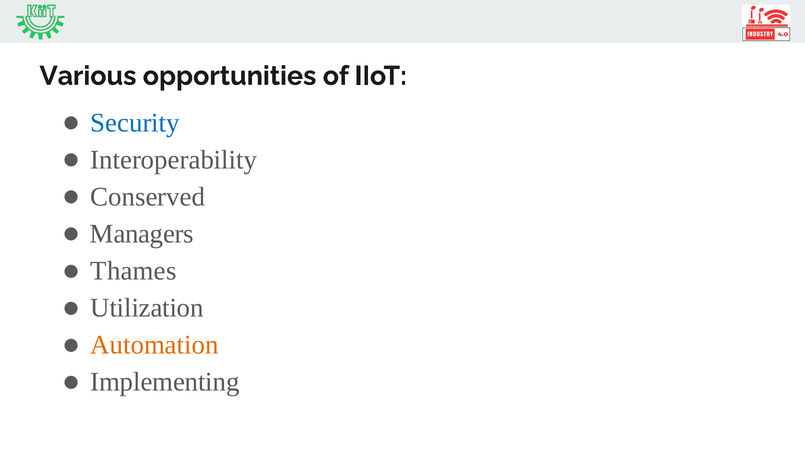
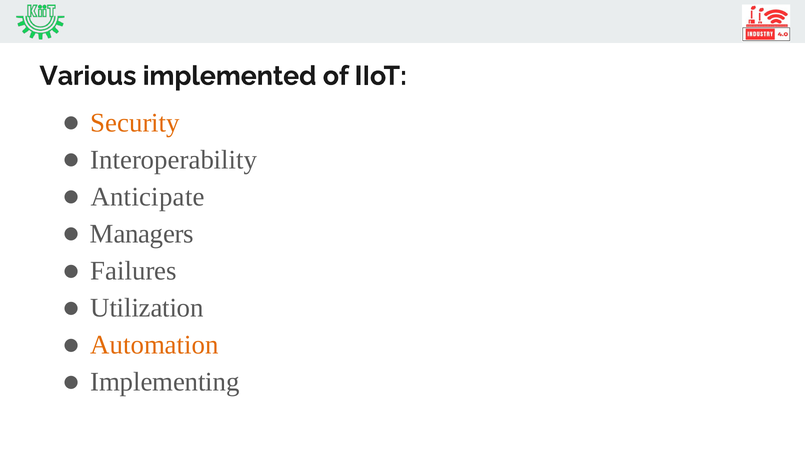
opportunities: opportunities -> implemented (230, 76)
Security colour: blue -> orange (135, 123)
Conserved: Conserved -> Anticipate (148, 197)
Thames: Thames -> Failures (134, 271)
